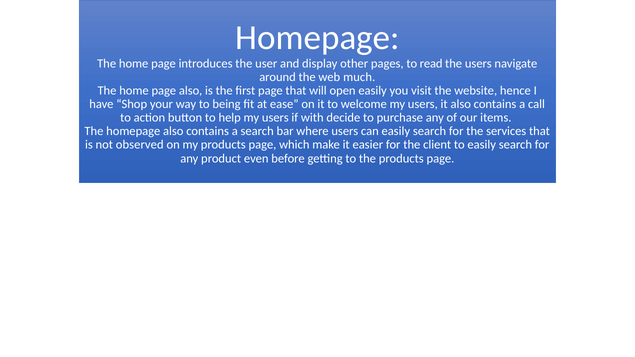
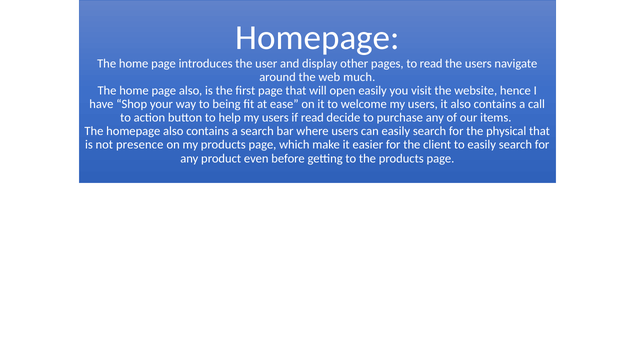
if with: with -> read (312, 118)
services: services -> physical (506, 131)
observed: observed -> presence (140, 145)
